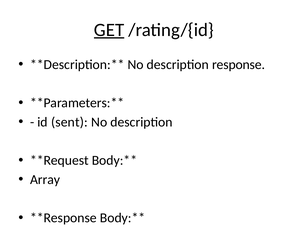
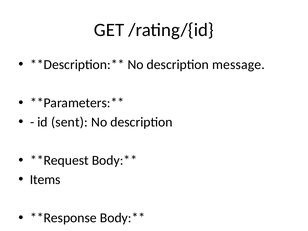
GET underline: present -> none (109, 30)
description response: response -> message (238, 65)
Array: Array -> Items (45, 180)
